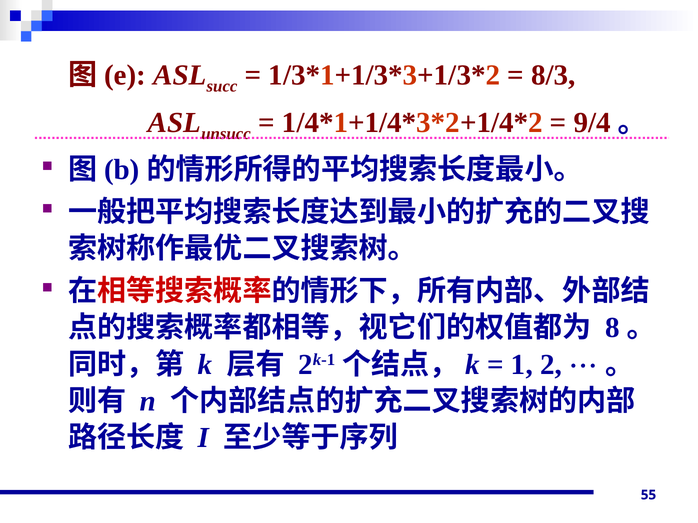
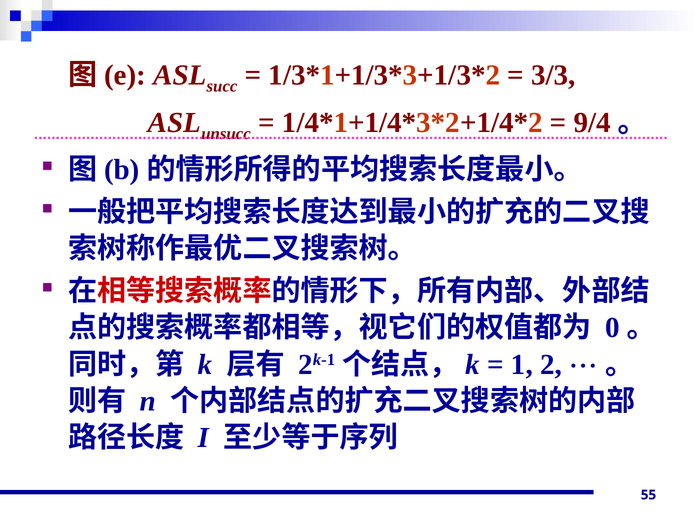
8/3: 8/3 -> 3/3 (553, 75)
8: 8 -> 0 (612, 328)
